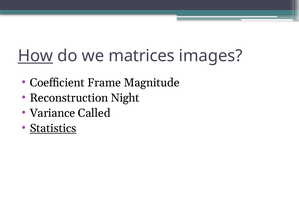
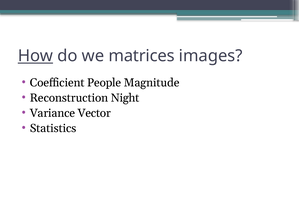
Frame: Frame -> People (104, 83)
Called: Called -> Vector (94, 113)
Statistics underline: present -> none (53, 128)
